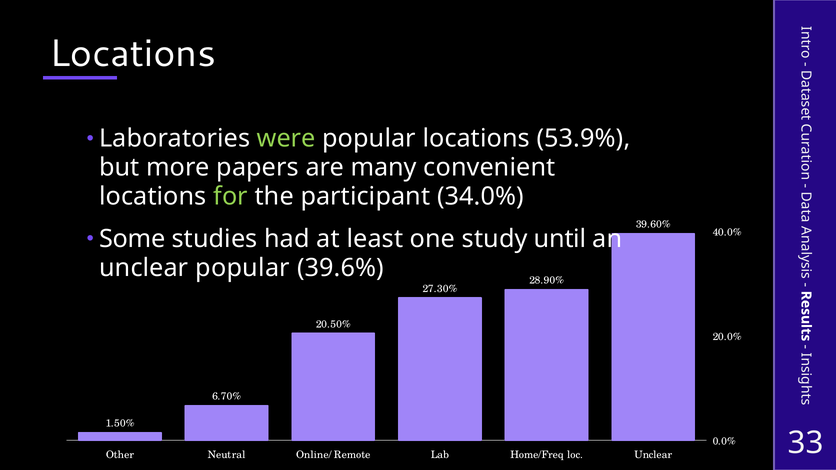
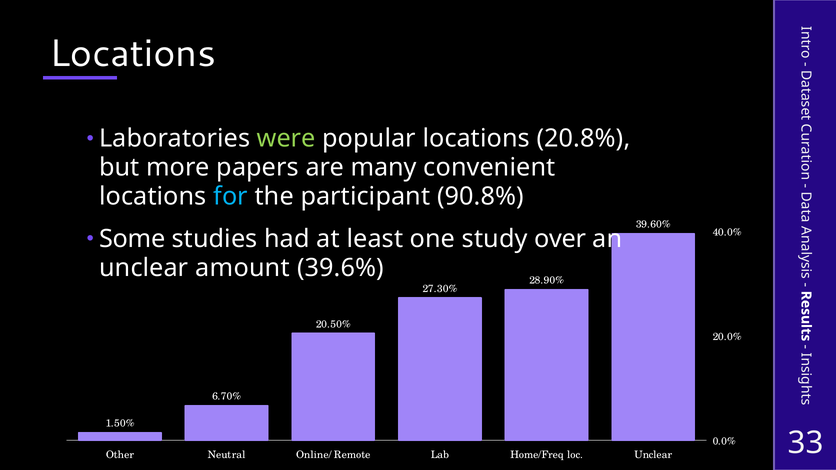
53.9%: 53.9% -> 20.8% (584, 139)
for colour: light green -> light blue (231, 196)
34.0%: 34.0% -> 90.8% (480, 196)
until: until -> over (560, 239)
unclear popular: popular -> amount (243, 268)
